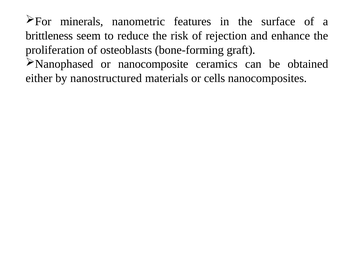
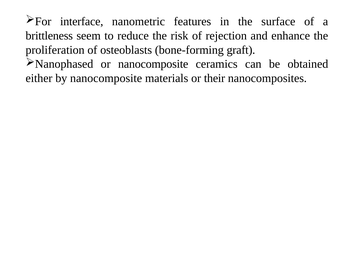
minerals: minerals -> interface (82, 21)
by nanostructured: nanostructured -> nanocomposite (106, 78)
cells: cells -> their (215, 78)
